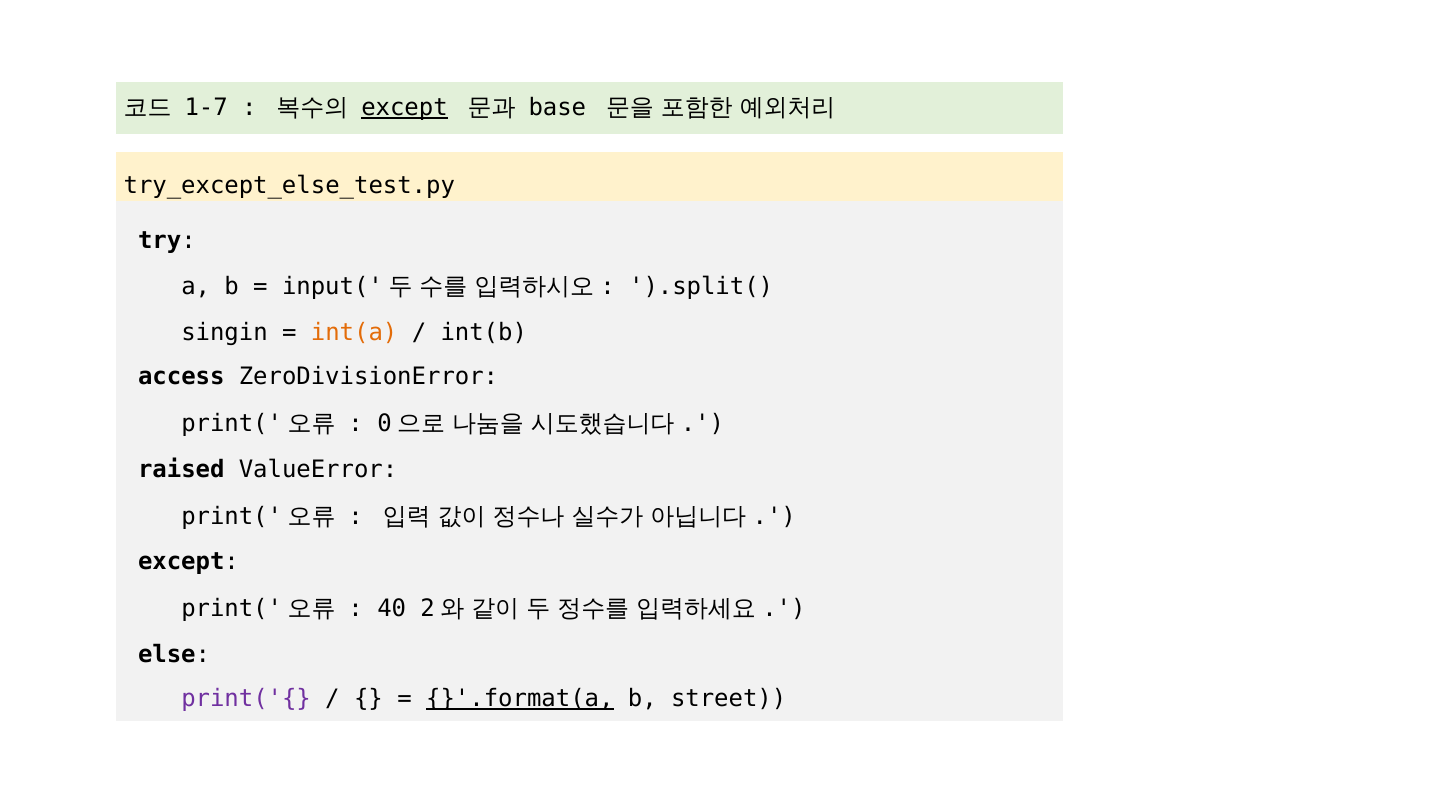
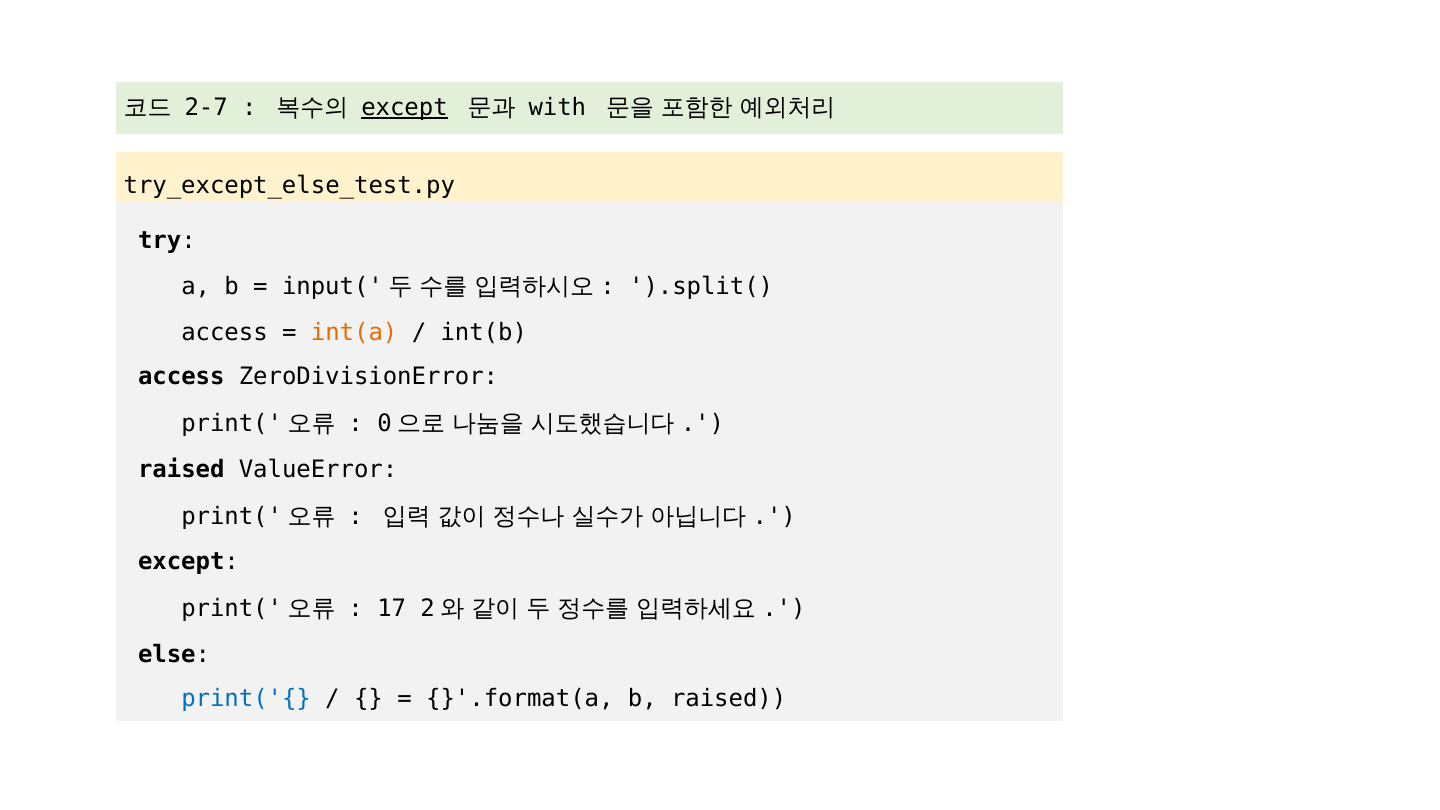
1-7: 1-7 -> 2-7 (206, 108)
base: base -> with (557, 108)
singin: singin -> access (224, 333)
40: 40 -> 17 (392, 609)
print('{ colour: purple -> blue (246, 699)
}'.format(a underline: present -> none (520, 699)
b street: street -> raised (729, 699)
